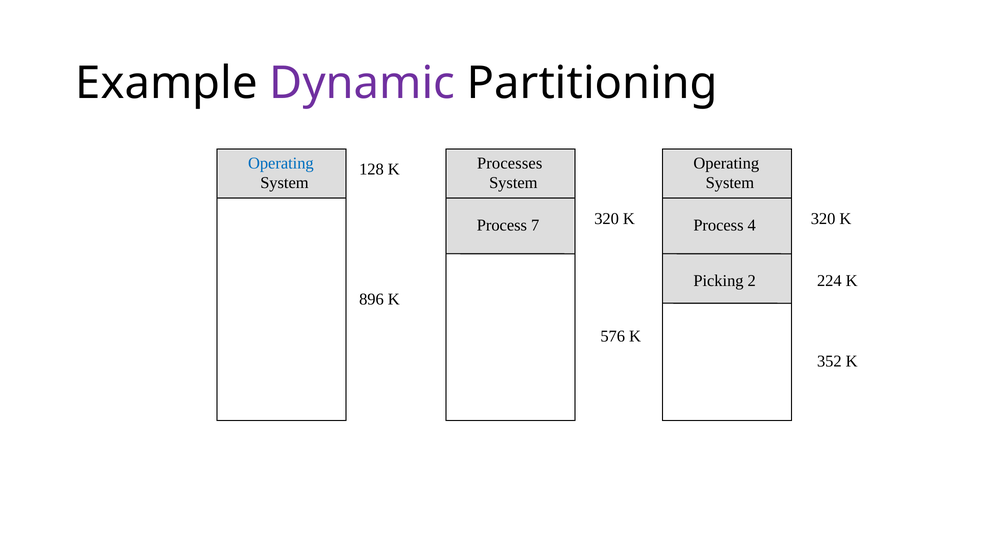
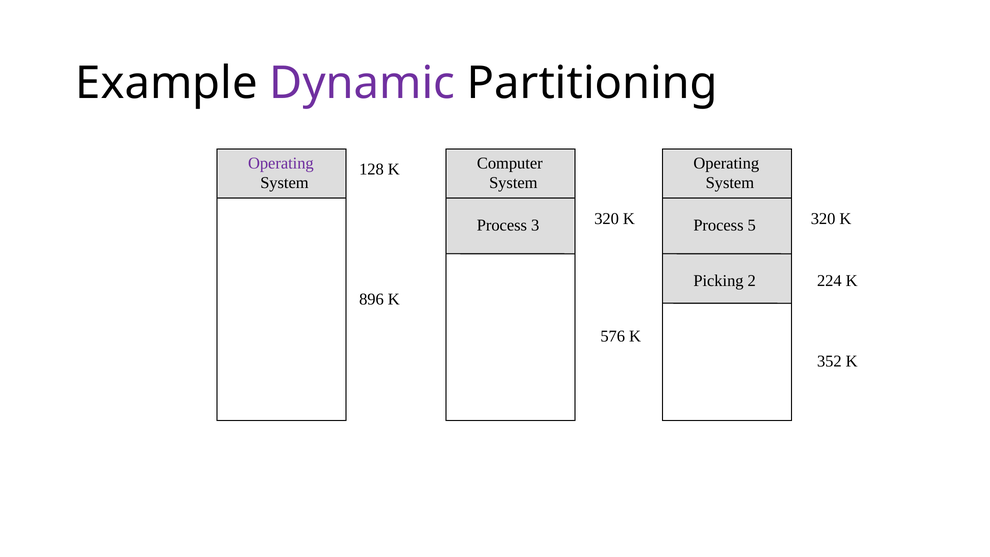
Operating colour: blue -> purple (281, 163)
Processes: Processes -> Computer (510, 163)
7: 7 -> 3 (535, 225)
4: 4 -> 5 (752, 225)
